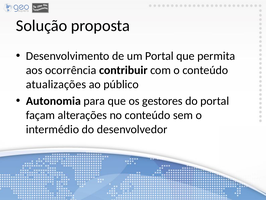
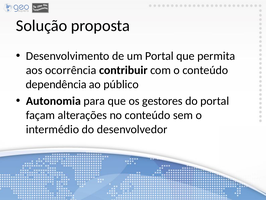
atualizações: atualizações -> dependência (56, 84)
